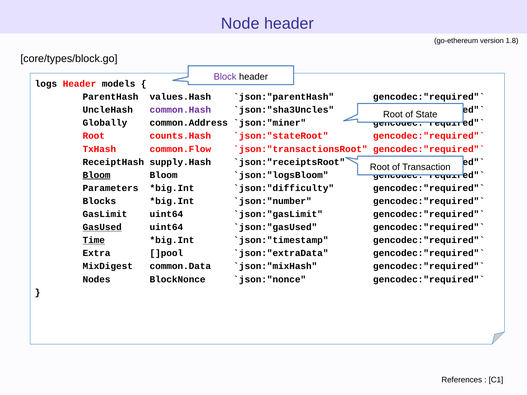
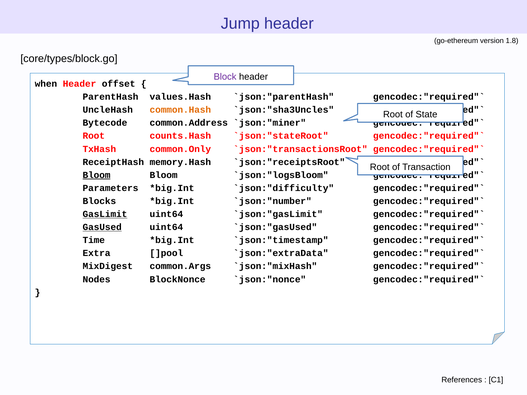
Node: Node -> Jump (240, 23)
logs: logs -> when (46, 84)
models: models -> offset (119, 84)
common.Hash colour: purple -> orange (180, 110)
Globally: Globally -> Bytecode (105, 123)
common.Flow: common.Flow -> common.Only (180, 149)
supply.Hash: supply.Hash -> memory.Hash (180, 162)
GasLimit underline: none -> present (105, 214)
Time underline: present -> none (94, 240)
common.Data: common.Data -> common.Args (180, 266)
